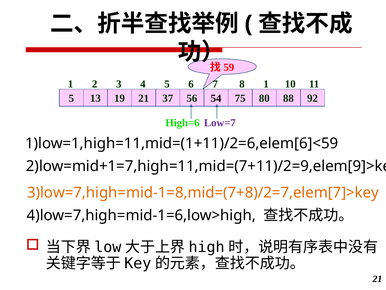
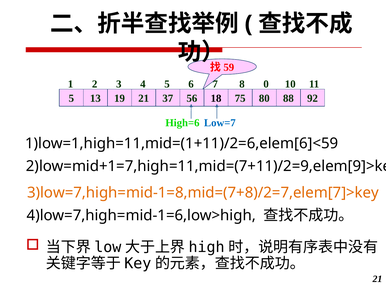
1: 1 -> 0 (266, 84)
54: 54 -> 18 (216, 98)
Low=7 colour: purple -> blue (220, 123)
